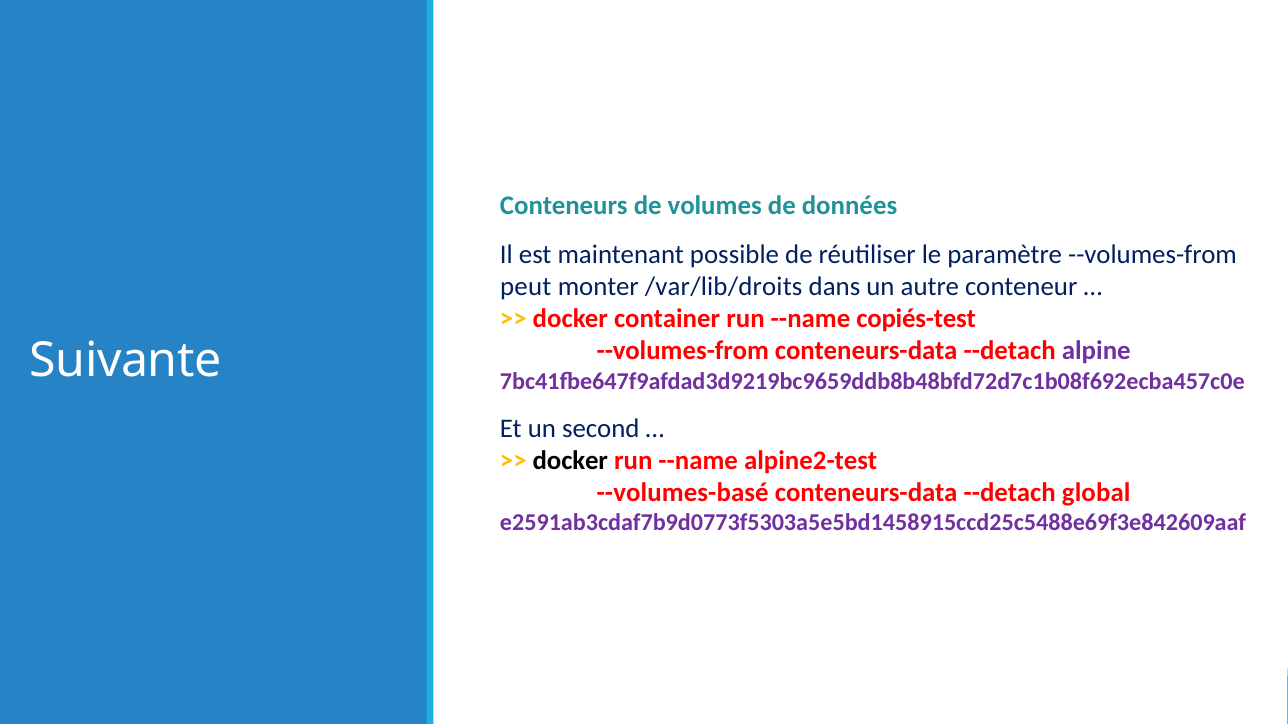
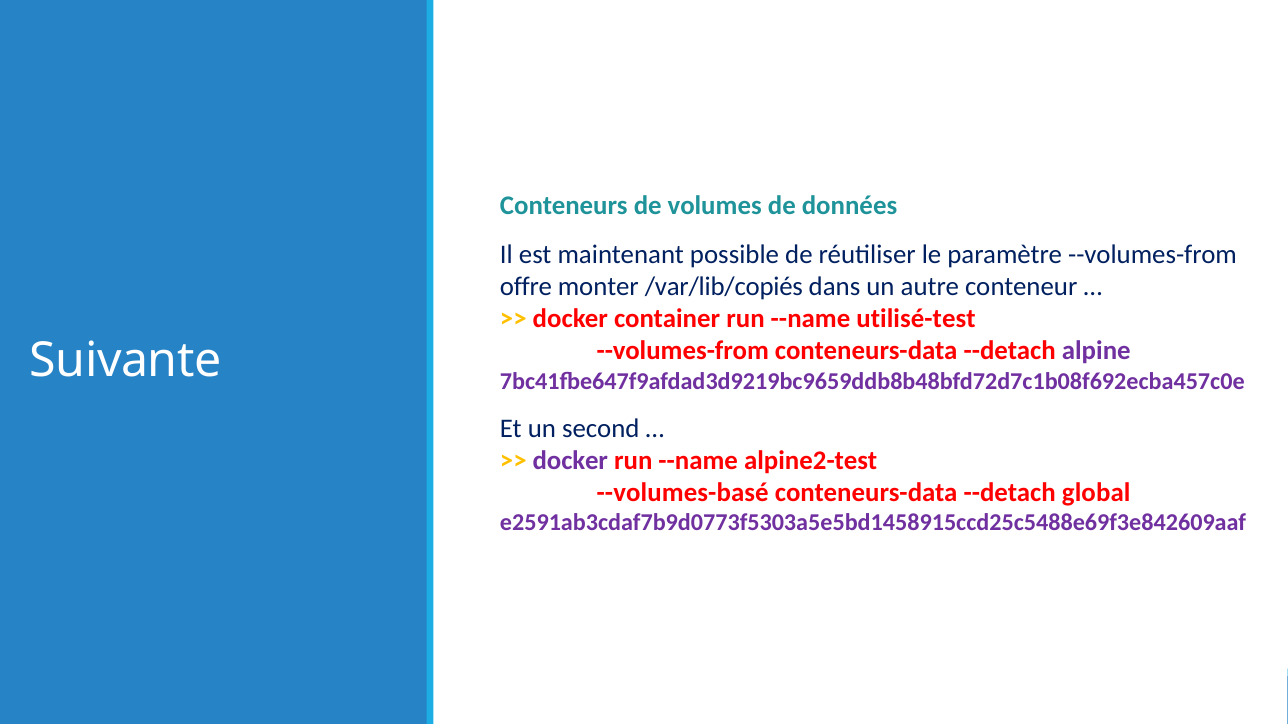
peut: peut -> offre (526, 287)
/var/lib/droits: /var/lib/droits -> /var/lib/copiés (724, 287)
copiés-test: copiés-test -> utilisé-test (916, 319)
docker colour: black -> purple (570, 461)
